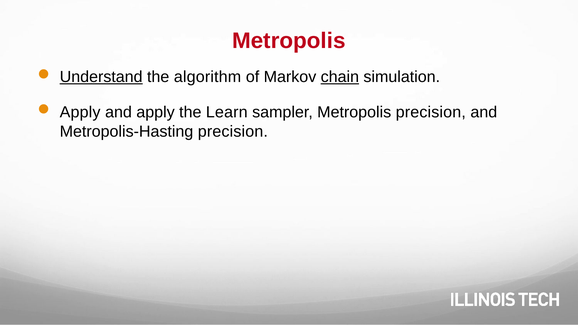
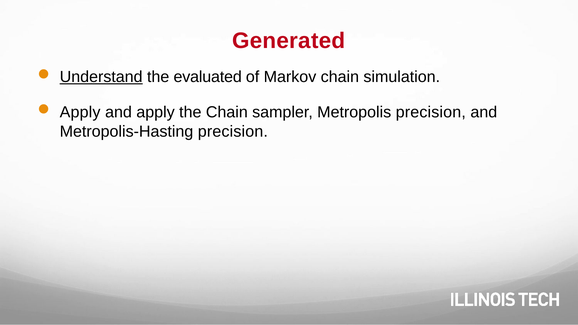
Metropolis: Metropolis -> Generated (289, 41)
algorithm: algorithm -> evaluated (208, 77)
chain underline: present -> none (340, 77)
the Learn: Learn -> Chain (227, 112)
